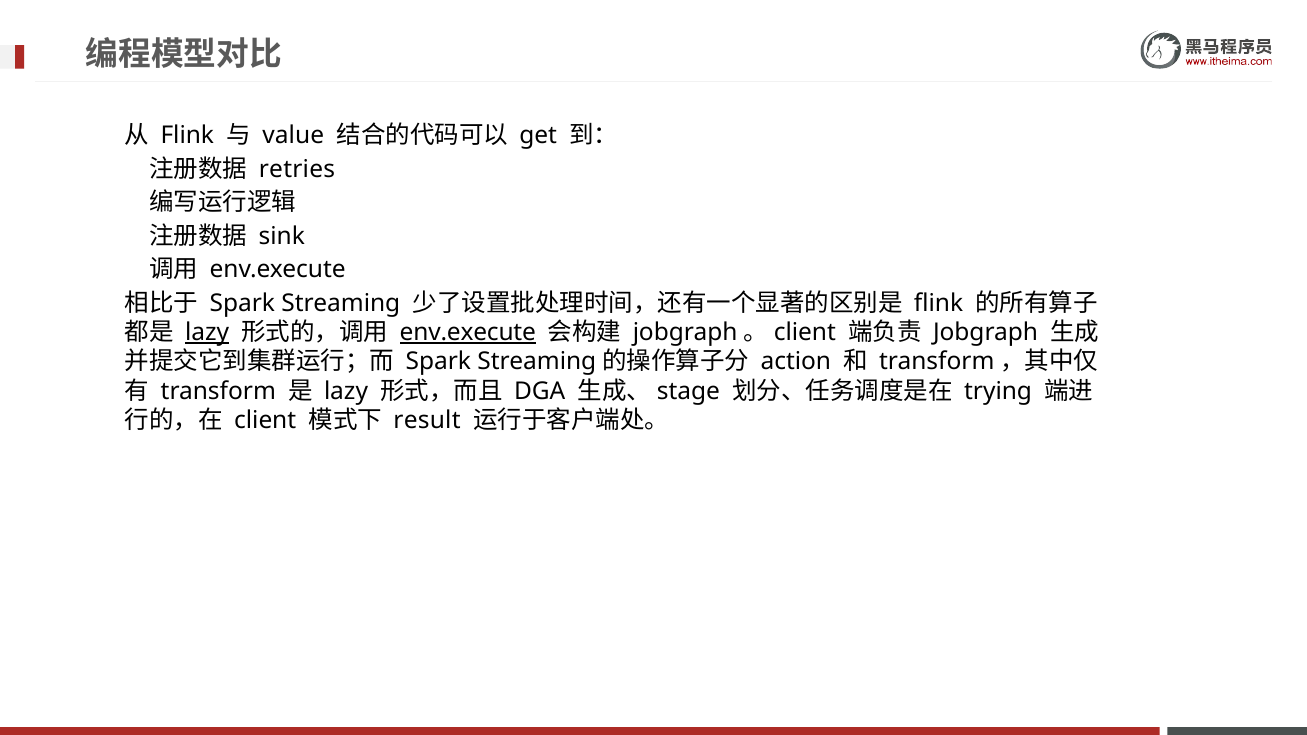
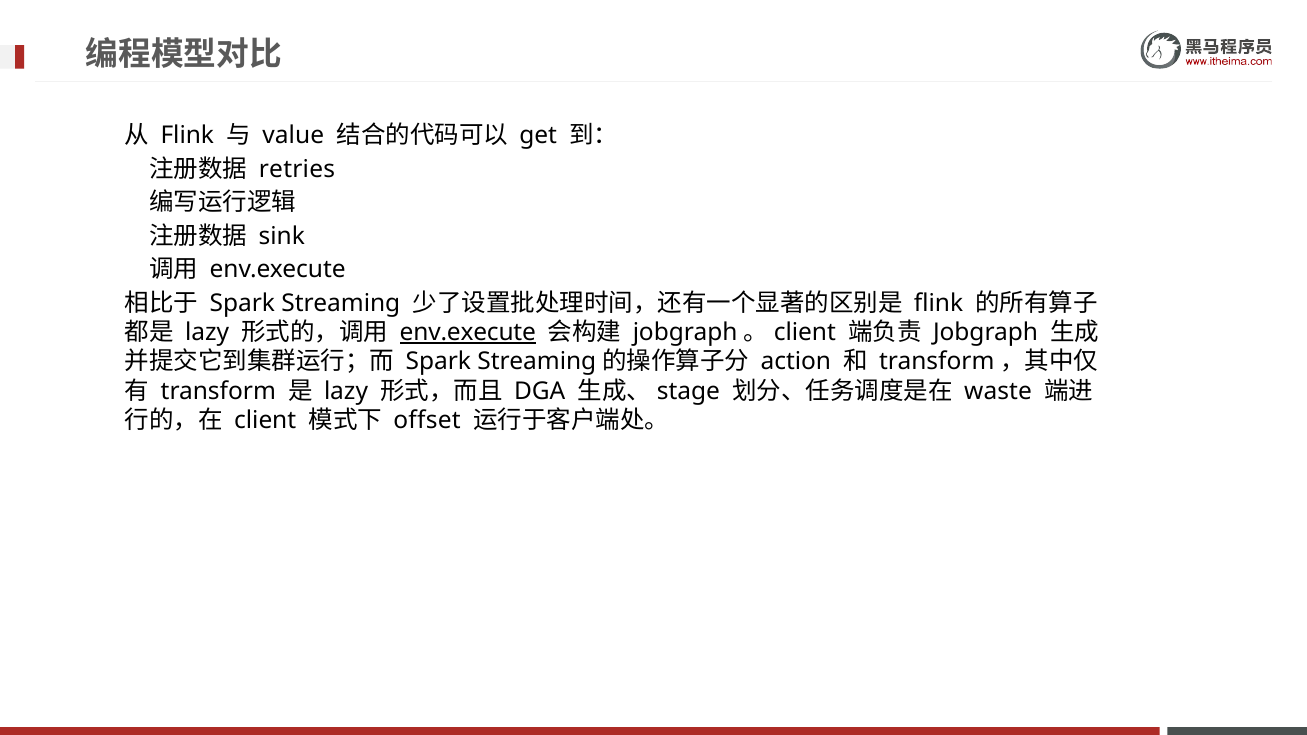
lazy underline: present -> none (207, 333)
trying: trying -> waste (998, 391)
result: result -> offset (427, 421)
